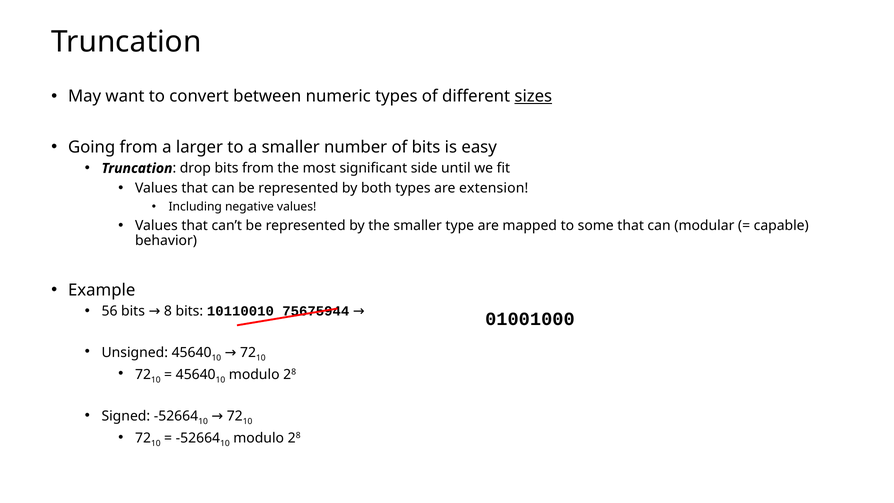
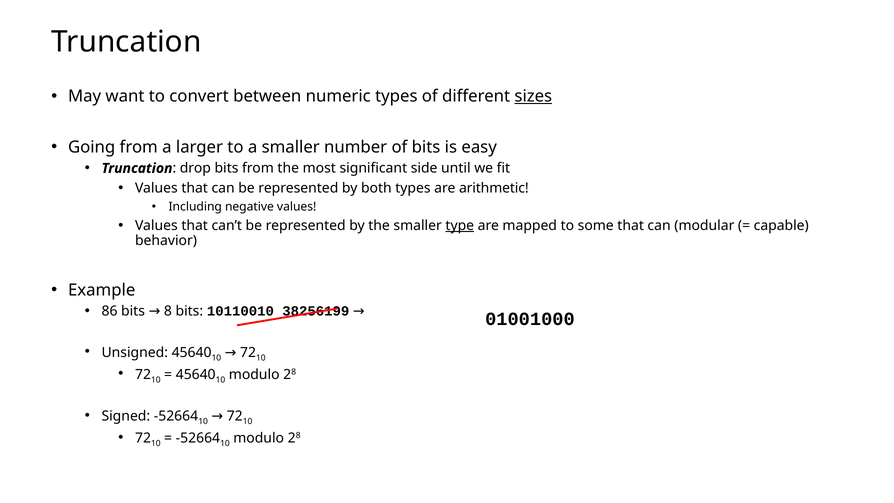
extension: extension -> arithmetic (494, 188)
type underline: none -> present (460, 225)
56: 56 -> 86 (110, 311)
75675944: 75675944 -> 38256199 (316, 311)
